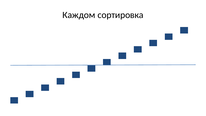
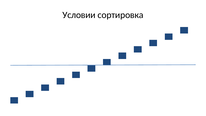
Каждом: Каждом -> Условии (79, 15)
